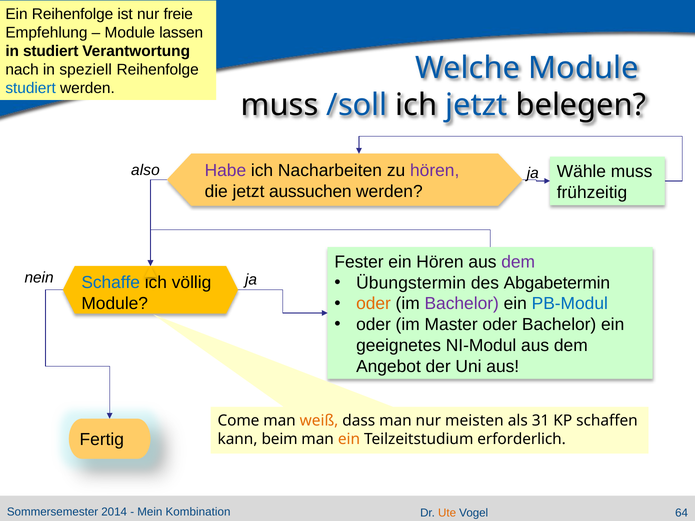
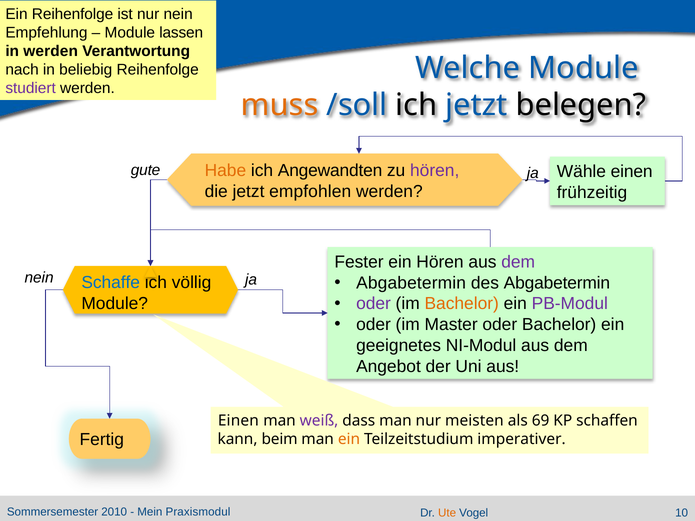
nur freie: freie -> nein (178, 14)
in studiert: studiert -> werden (51, 51)
speziell: speziell -> beliebig (86, 70)
studiert colour: blue -> purple (31, 88)
muss colour: black -> orange (280, 105)
Habe colour: purple -> orange (225, 171)
Nacharbeiten: Nacharbeiten -> Angewandten (330, 171)
also: also -> gute (146, 170)
Wähle muss: muss -> einen (632, 172)
aussuchen: aussuchen -> empfohlen (310, 192)
Übungstermin: Übungstermin -> Abgabetermin (411, 283)
oder colour: orange -> purple (374, 304)
Bachelor colour: purple -> orange (462, 304)
PB-Modul colour: blue -> purple (570, 304)
Come: Come -> Einen (238, 421)
weiß colour: orange -> purple (319, 421)
31: 31 -> 69 (541, 421)
erforderlich: erforderlich -> imperativer (522, 439)
2014: 2014 -> 2010 (114, 512)
Kombination: Kombination -> Praxismodul (198, 512)
64: 64 -> 10 (682, 513)
